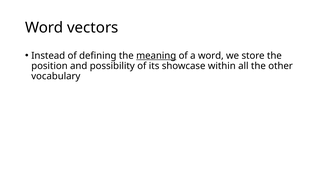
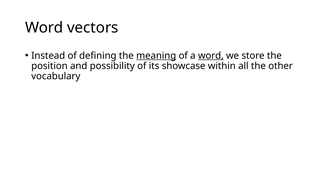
word underline: none -> present (211, 56)
